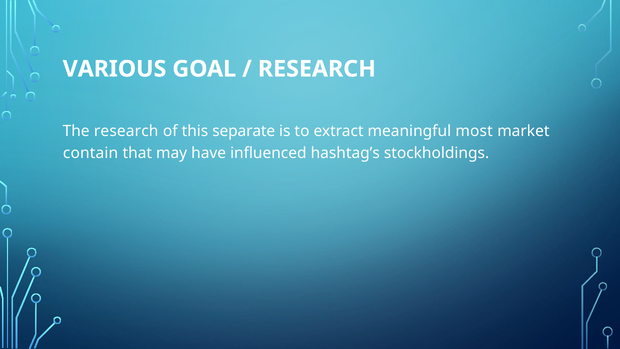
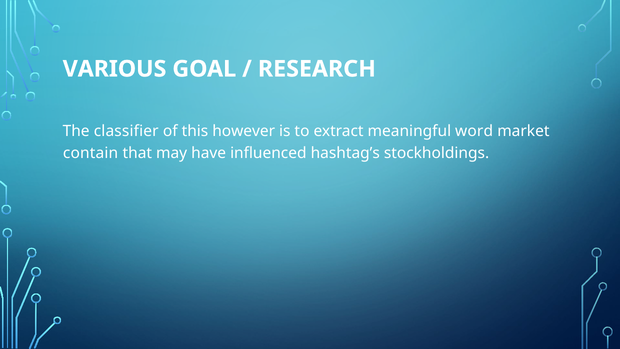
The research: research -> classifier (126, 131)
separate: separate -> however (244, 131)
most: most -> word (474, 131)
